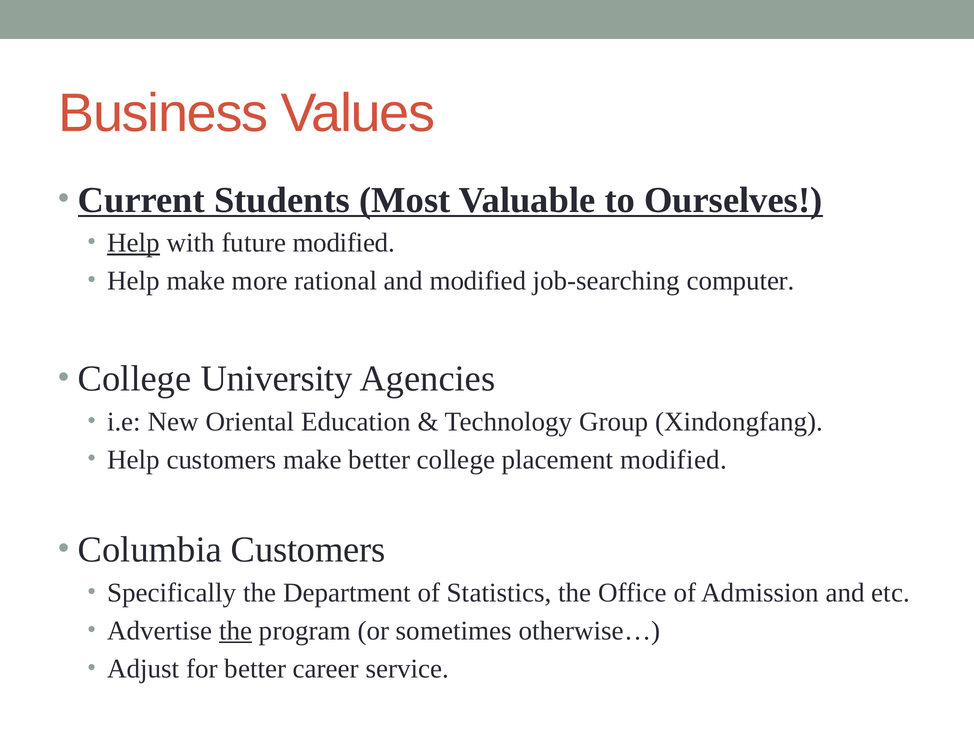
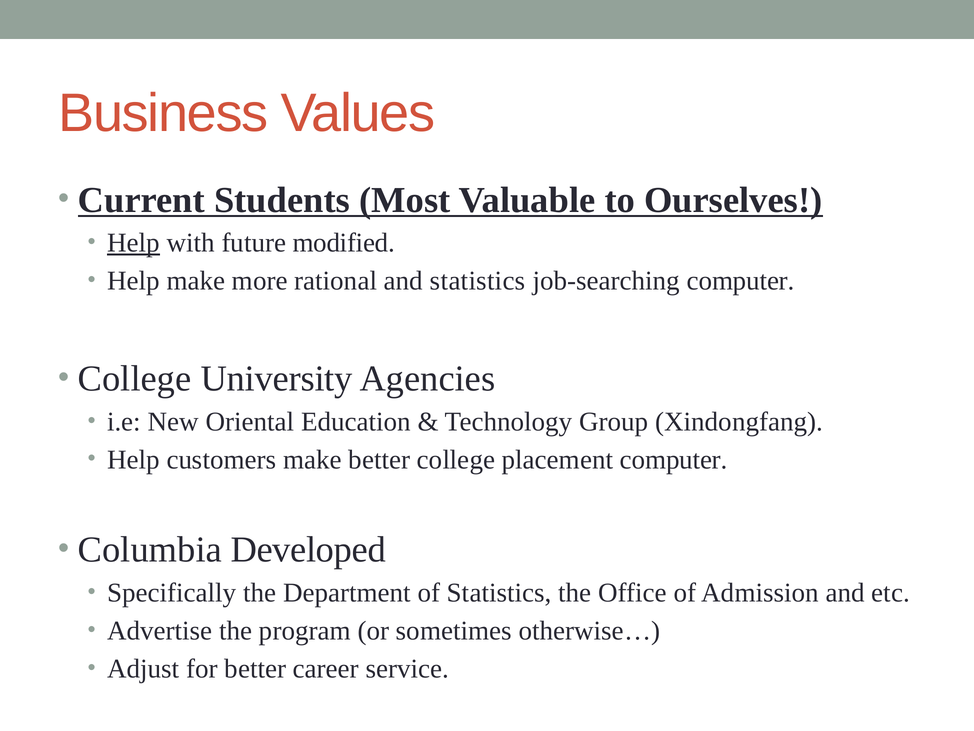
and modified: modified -> statistics (478, 281)
placement modified: modified -> computer (674, 459)
Columbia Customers: Customers -> Developed (308, 550)
the underline: present -> none (236, 630)
